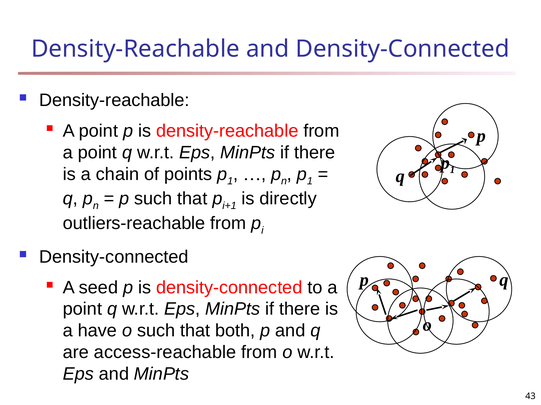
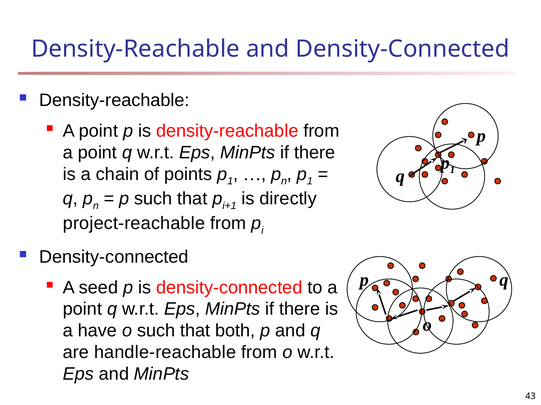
outliers-reachable: outliers-reachable -> project-reachable (134, 224)
access-reachable: access-reachable -> handle-reachable (165, 353)
